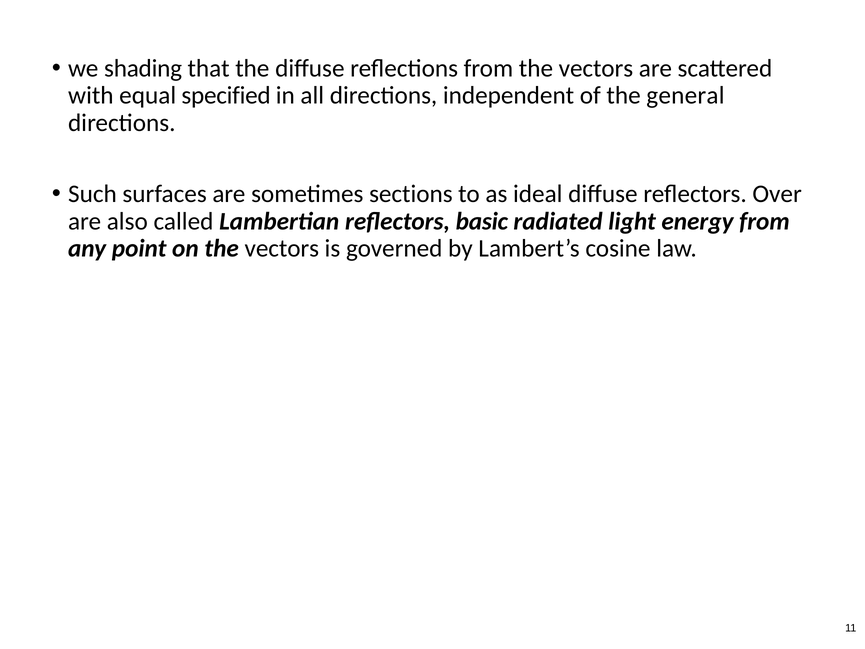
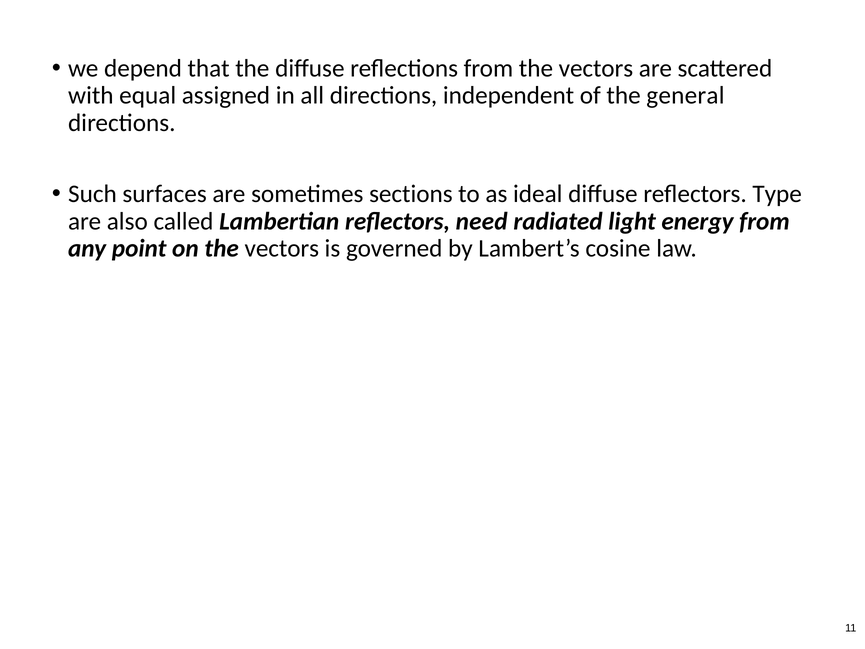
shading: shading -> depend (143, 68)
specified: specified -> assigned (226, 96)
Over: Over -> Type (777, 194)
basic: basic -> need (482, 221)
